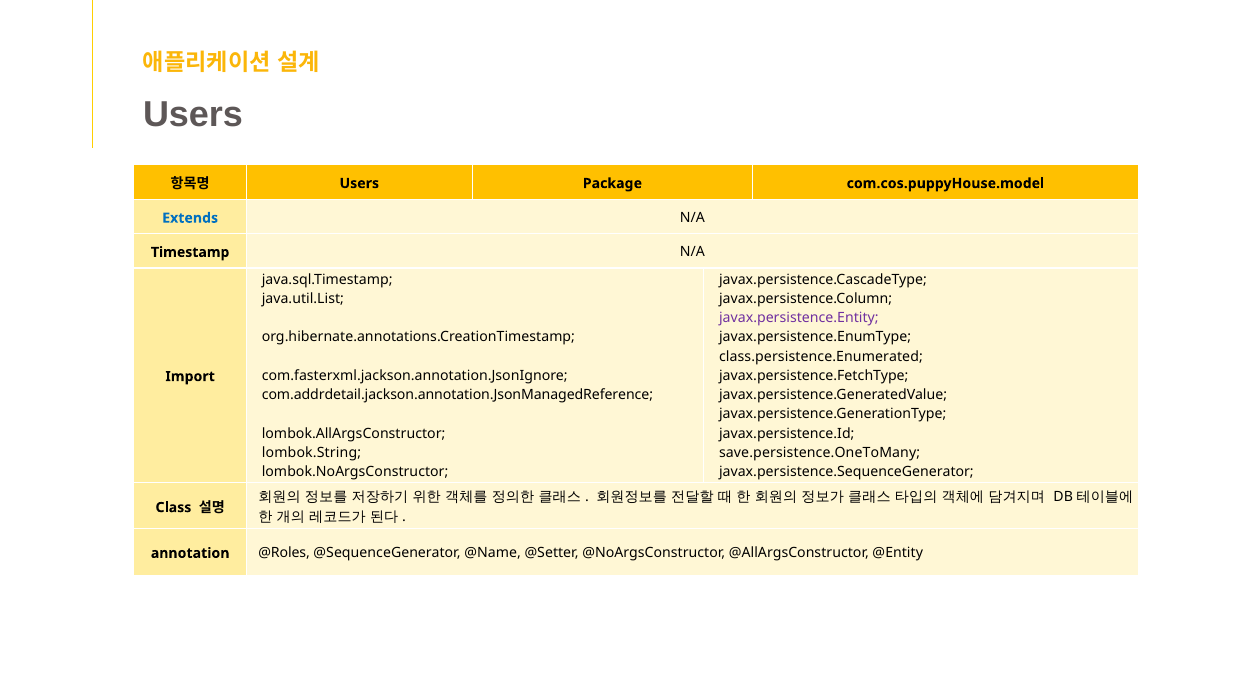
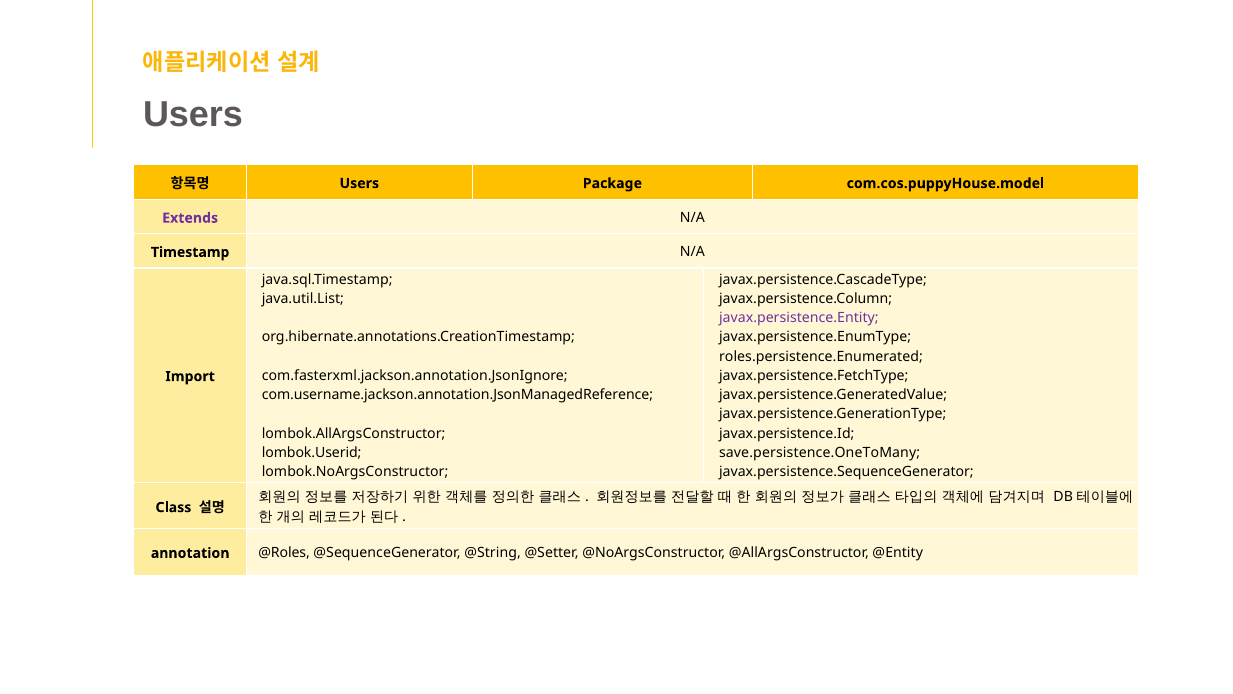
Extends colour: blue -> purple (190, 218)
class.persistence.Enumerated: class.persistence.Enumerated -> roles.persistence.Enumerated (821, 356)
com.addrdetail.jackson.annotation.JsonManagedReference: com.addrdetail.jackson.annotation.JsonManagedReference -> com.username.jackson.annotation.JsonManagedReference (457, 395)
lombok.String: lombok.String -> lombok.Userid (312, 453)
@Name: @Name -> @String (493, 553)
